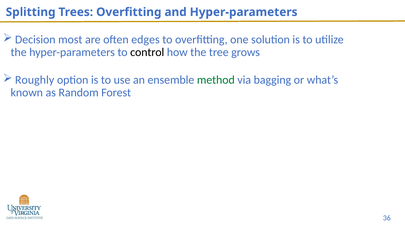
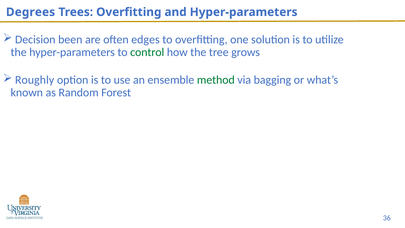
Splitting: Splitting -> Degrees (31, 12)
most: most -> been (70, 40)
control colour: black -> green (147, 52)
